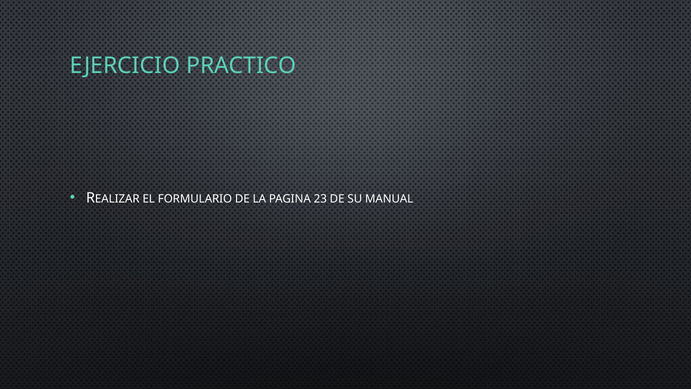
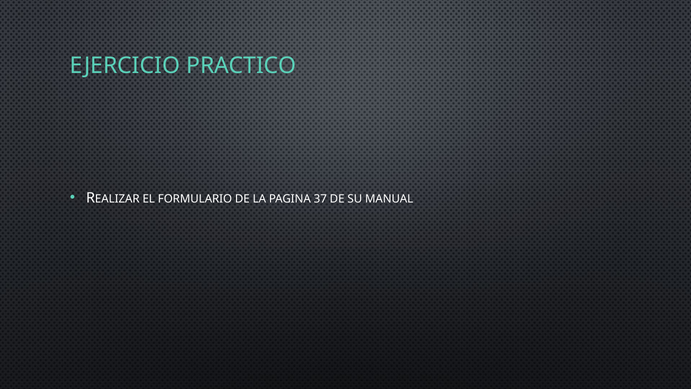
23: 23 -> 37 (320, 199)
